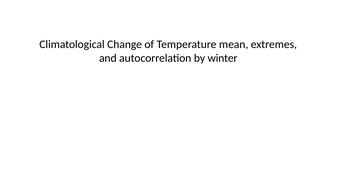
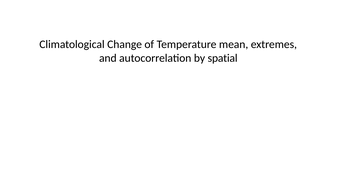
winter: winter -> spatial (223, 58)
